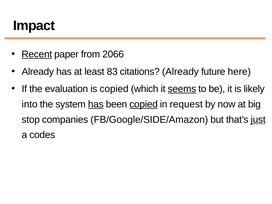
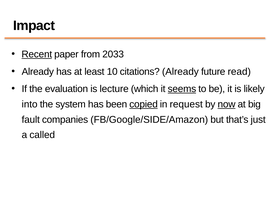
2066: 2066 -> 2033 (113, 54)
83: 83 -> 10 (112, 72)
here: here -> read (239, 72)
is copied: copied -> lecture (114, 89)
has underline: present -> none (96, 104)
now underline: none -> present (227, 104)
stop: stop -> fault (31, 120)
just underline: present -> none (258, 120)
codes: codes -> called (42, 135)
